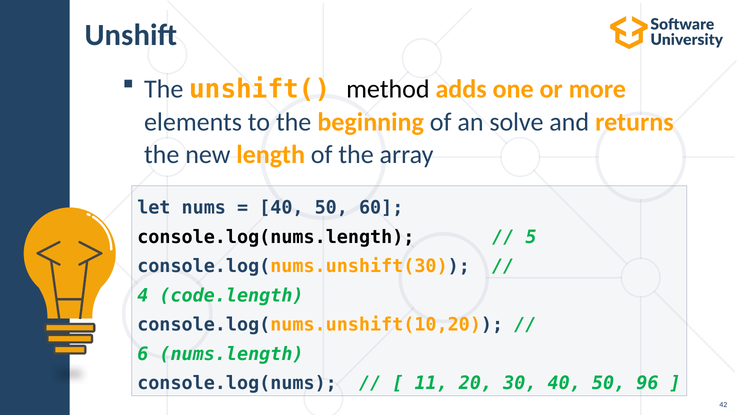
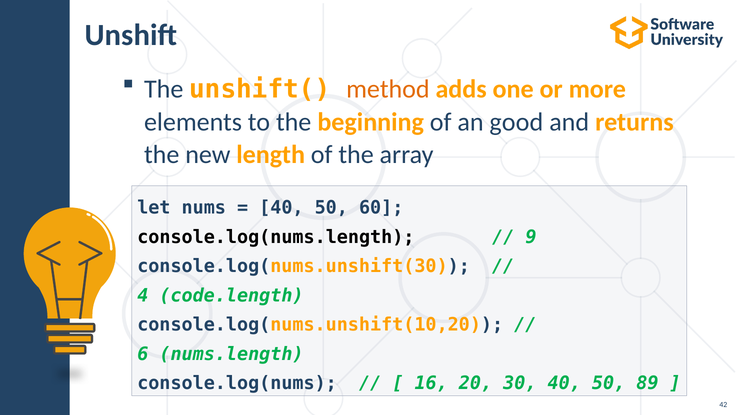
method colour: black -> orange (388, 89)
solve: solve -> good (516, 122)
5: 5 -> 9 (531, 237)
11: 11 -> 16 (431, 383)
96: 96 -> 89 (647, 383)
